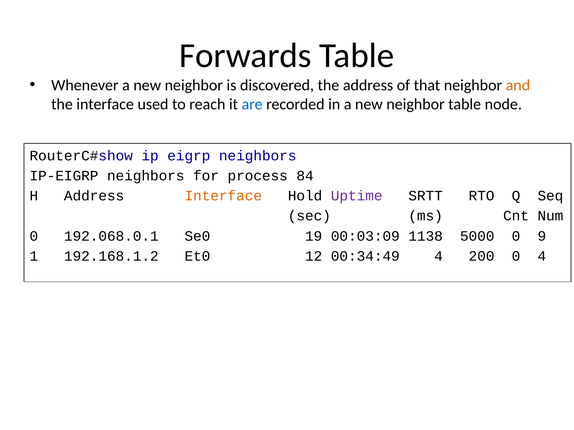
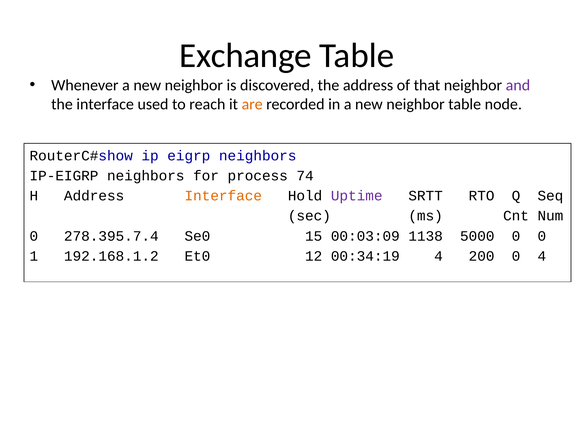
Forwards: Forwards -> Exchange (245, 56)
and colour: orange -> purple (518, 85)
are colour: blue -> orange (252, 104)
84: 84 -> 74 (305, 176)
192.068.0.1: 192.068.0.1 -> 278.395.7.4 (111, 236)
19: 19 -> 15 (314, 236)
0 9: 9 -> 0 (542, 236)
00:34:49: 00:34:49 -> 00:34:19 (365, 256)
